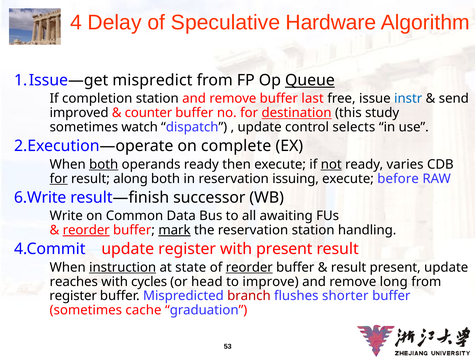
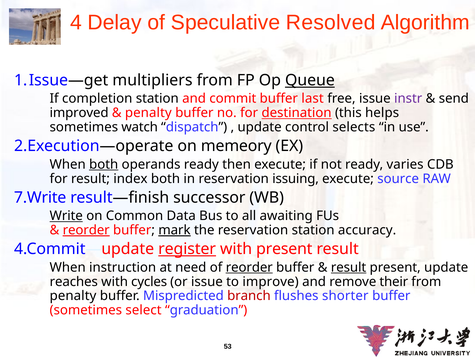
Hardware: Hardware -> Resolved (331, 22)
mispredict: mispredict -> multipliers (152, 80)
station and remove: remove -> commit (233, 98)
instr colour: blue -> purple (408, 98)
counter: counter -> penalty (148, 113)
study: study -> helps (382, 113)
complete: complete -> memeory (236, 146)
not underline: present -> none (331, 164)
for underline: present -> none (59, 178)
along: along -> index (130, 178)
before: before -> source (398, 178)
6.Write: 6.Write -> 7.Write (40, 197)
Write underline: none -> present (66, 215)
handling: handling -> accuracy (367, 230)
register underline: none -> present (187, 249)
instruction underline: present -> none (123, 267)
state: state -> need (191, 267)
result underline: none -> present (349, 267)
or head: head -> issue (207, 281)
long: long -> their (394, 281)
register: register -> penalty (73, 295)
cache: cache -> select (144, 310)
